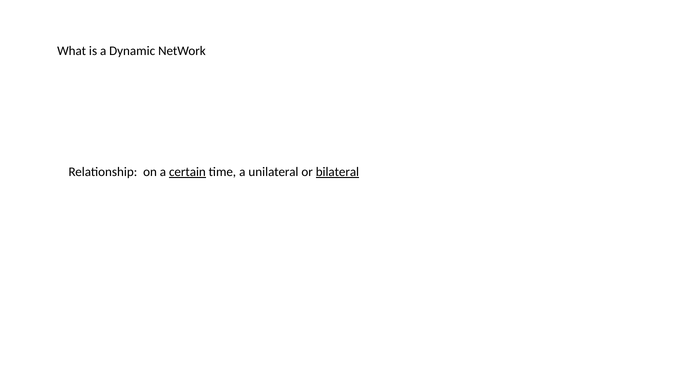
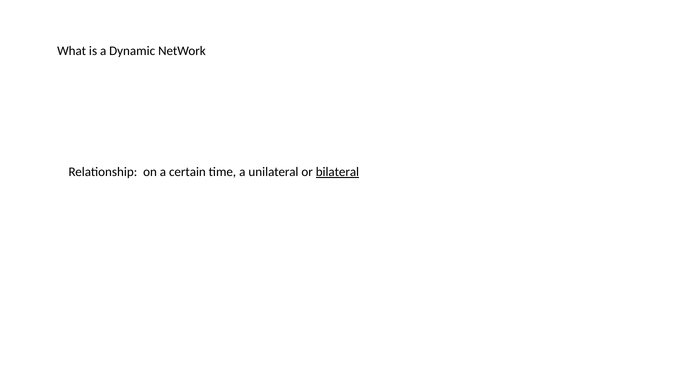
certain underline: present -> none (187, 172)
